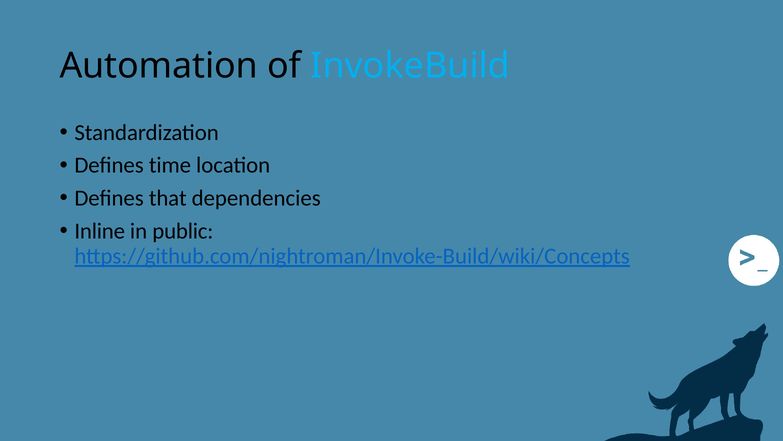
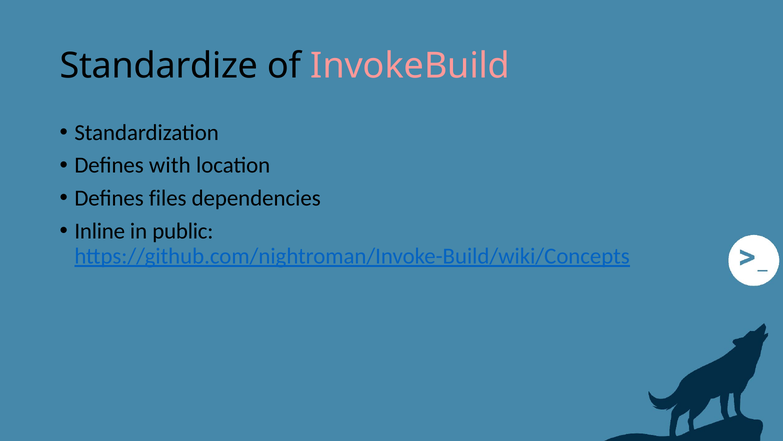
Automation: Automation -> Standardize (159, 66)
InvokeBuild colour: light blue -> pink (410, 66)
time: time -> with (170, 165)
that: that -> files (168, 198)
